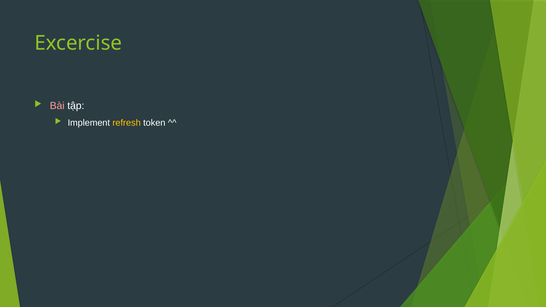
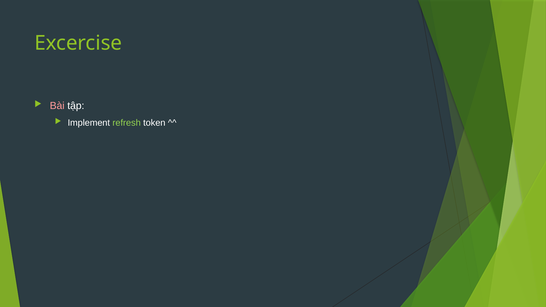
refresh colour: yellow -> light green (127, 123)
